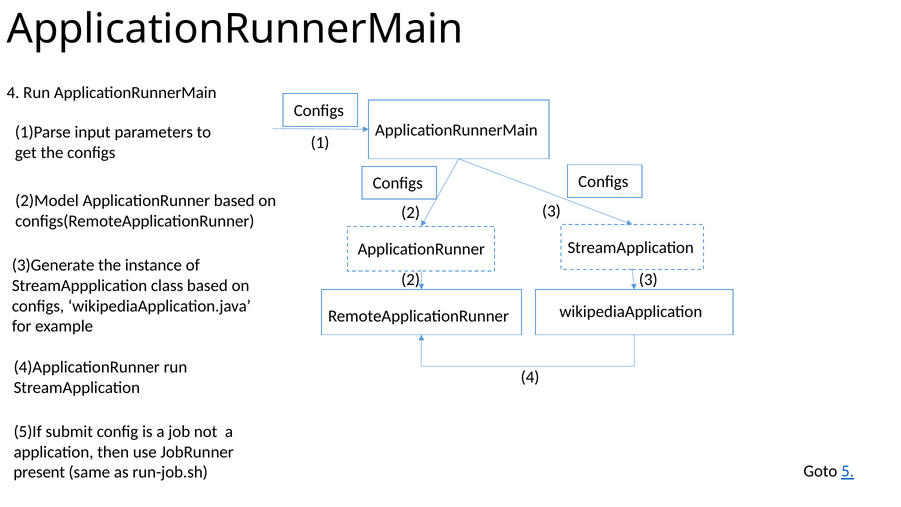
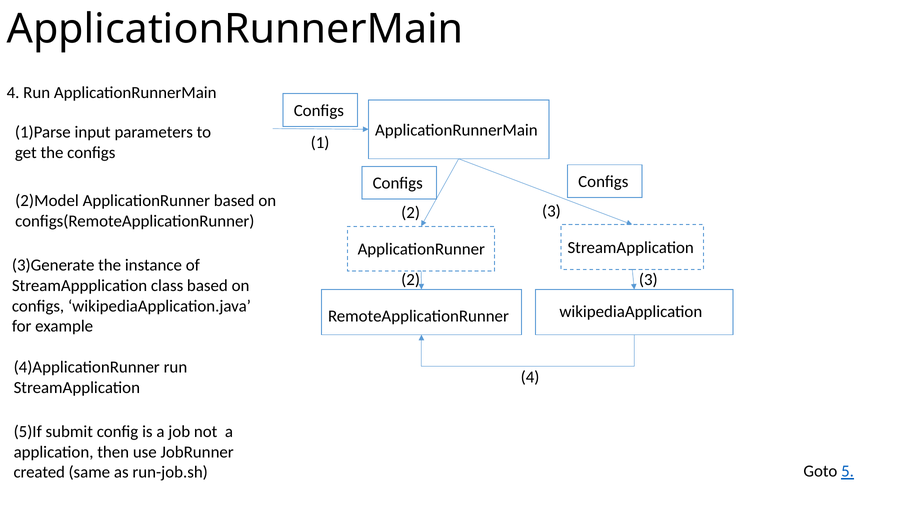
present: present -> created (39, 472)
